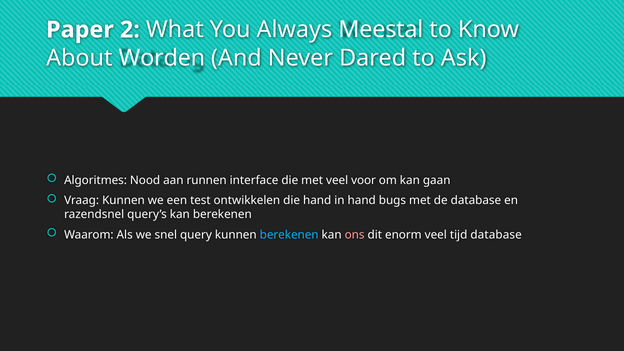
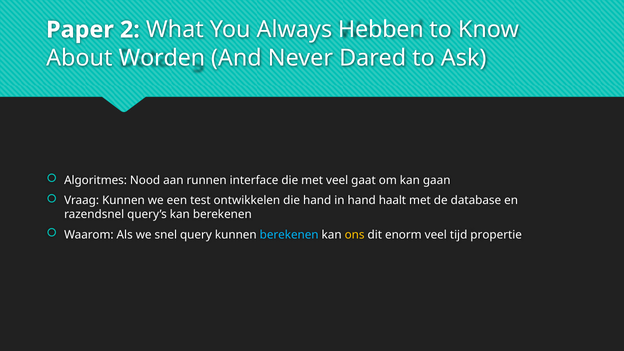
Meestal: Meestal -> Hebben (381, 30)
voor: voor -> gaat (363, 180)
bugs: bugs -> haalt (392, 201)
ons colour: pink -> yellow (355, 235)
tijd database: database -> propertie (496, 235)
